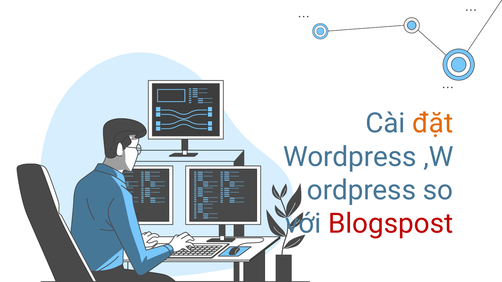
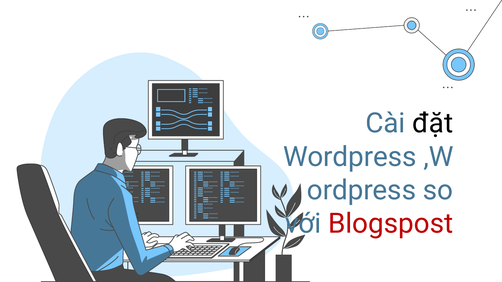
đặt colour: orange -> black (433, 124)
